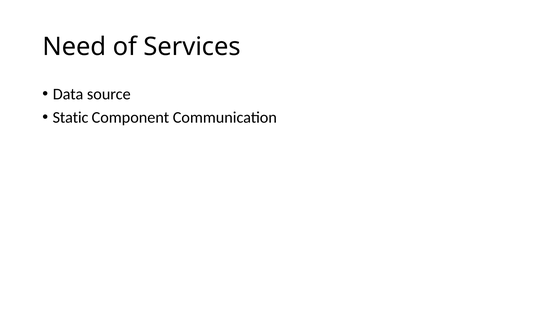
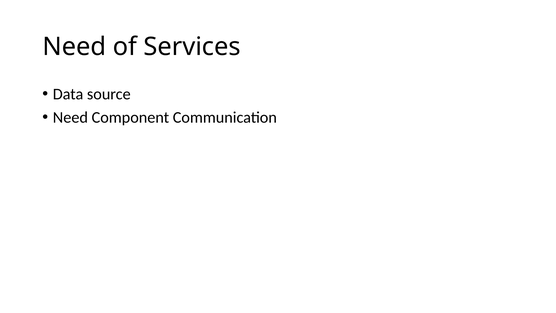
Static: Static -> Need (70, 117)
